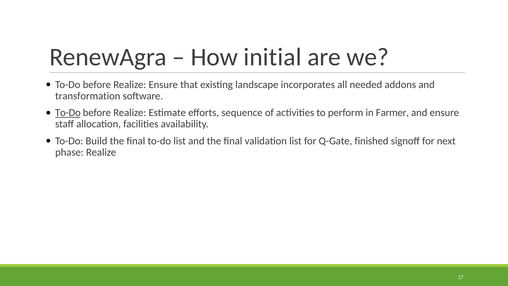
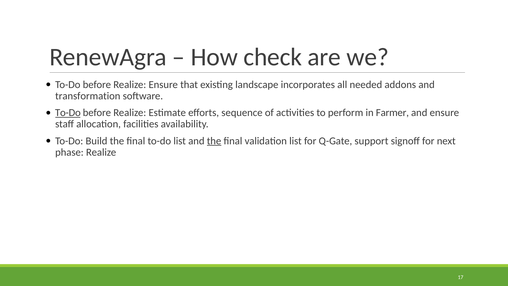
initial: initial -> check (273, 57)
the underline: none -> present (214, 141)
finished: finished -> support (371, 141)
